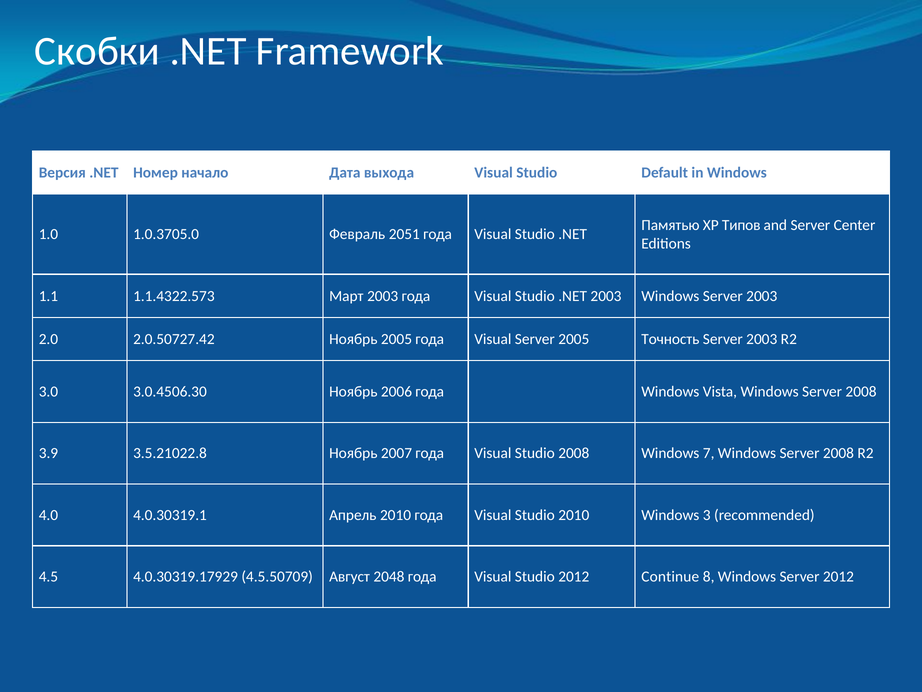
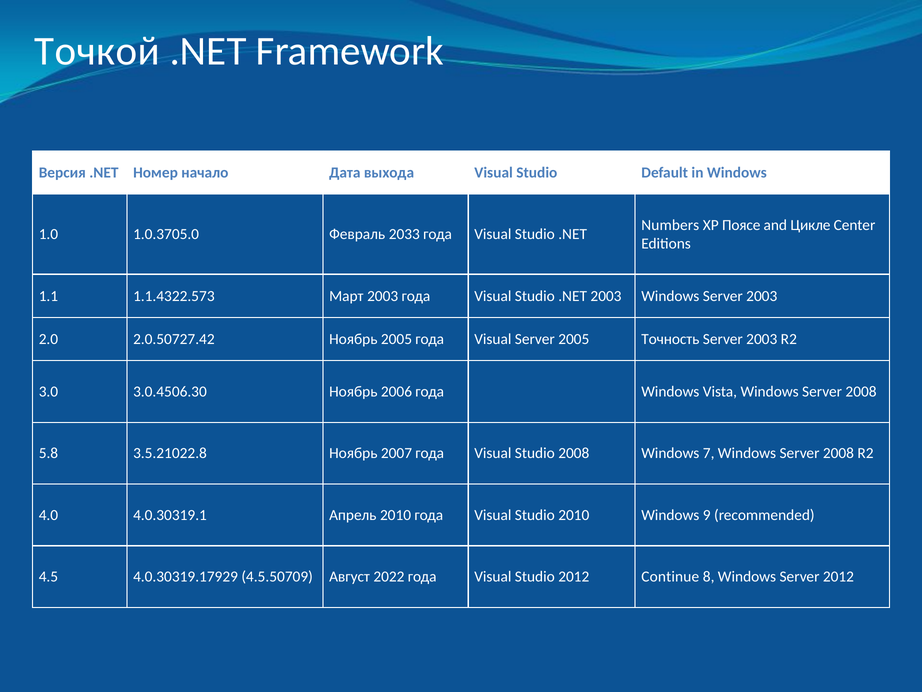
Скобки: Скобки -> Точкой (97, 51)
Памятью: Памятью -> Numbers (670, 225)
Типов: Типов -> Поясе (741, 225)
and Server: Server -> Цикле (810, 225)
2051: 2051 -> 2033 (404, 234)
3.9: 3.9 -> 5.8 (48, 453)
3: 3 -> 9 (707, 515)
2048: 2048 -> 2022 (389, 576)
